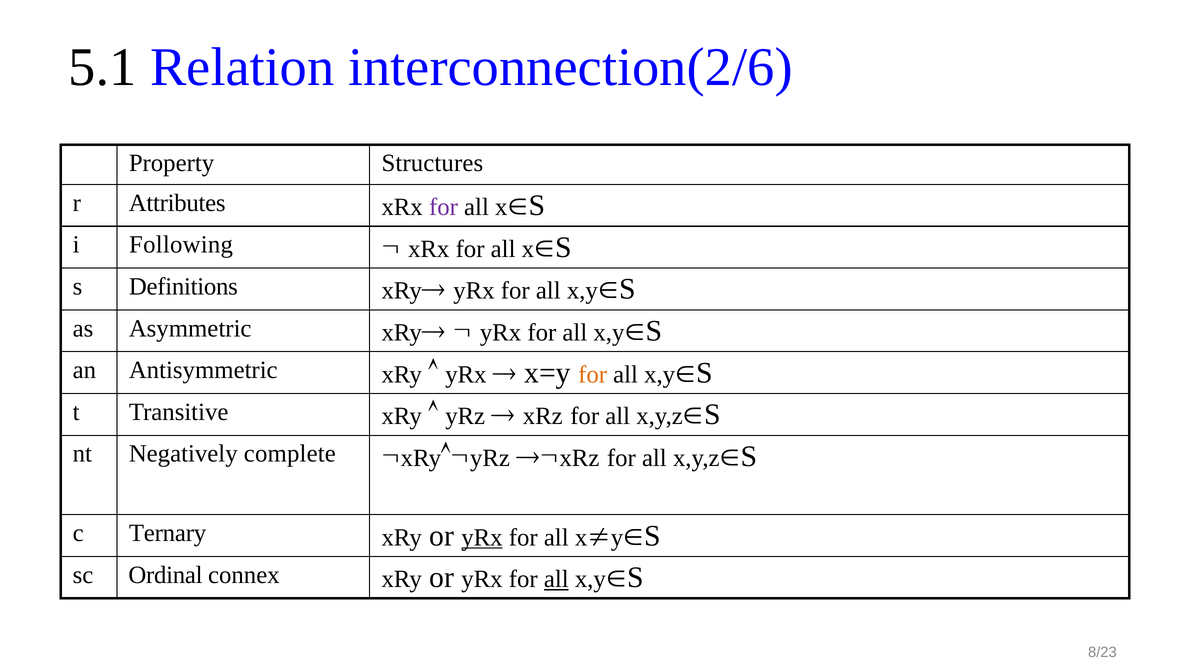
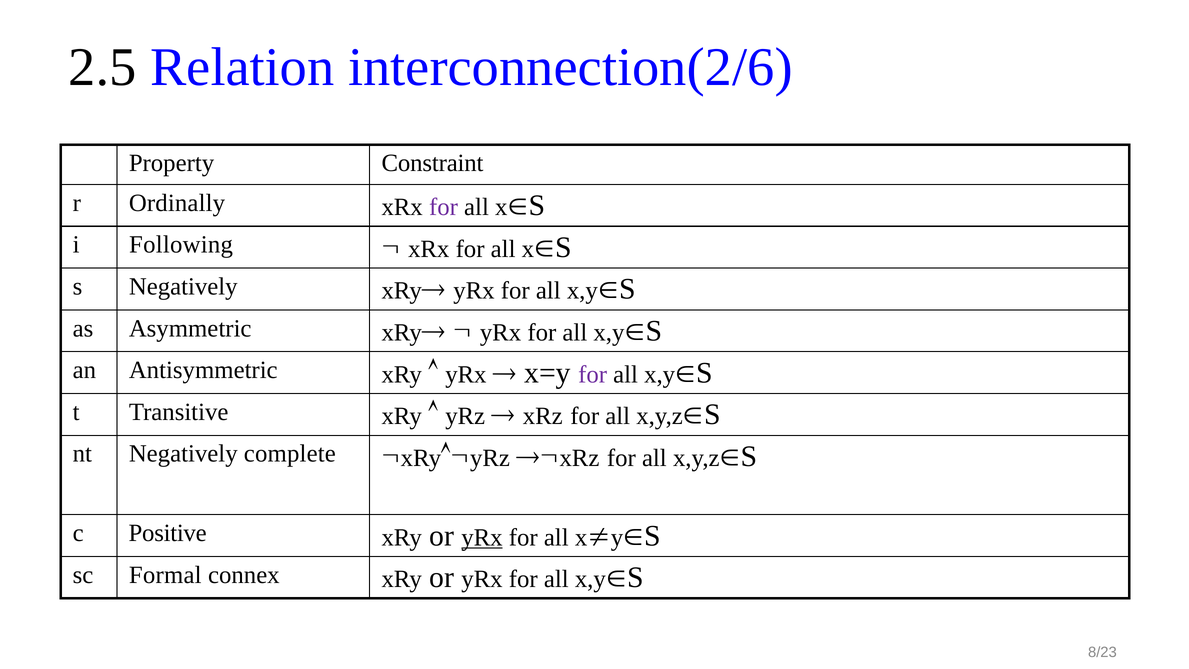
5.1: 5.1 -> 2.5 (102, 67)
Structures: Structures -> Constraint (432, 163)
Attributes: Attributes -> Ordinally (177, 203)
s Definitions: Definitions -> Negatively (183, 286)
for colour: orange -> purple (593, 374)
Ternary: Ternary -> Positive (168, 533)
Ordinal: Ordinal -> Formal (165, 575)
all underline: present -> none (556, 579)
